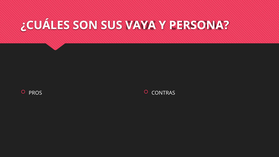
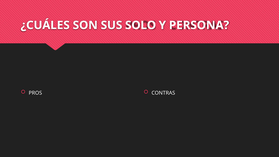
VAYA: VAYA -> SOLO (141, 25)
